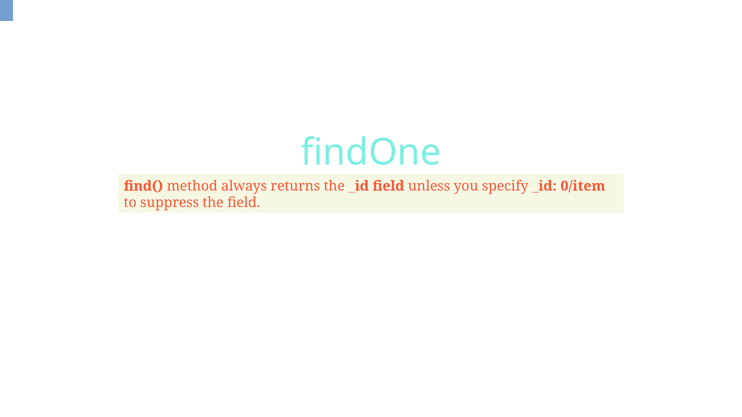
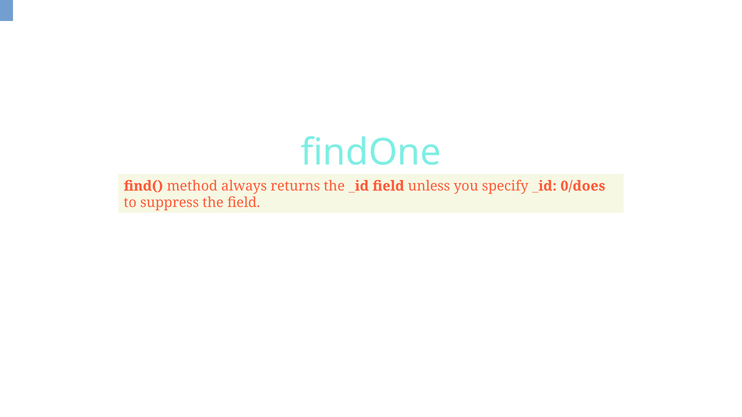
0/item: 0/item -> 0/does (583, 186)
